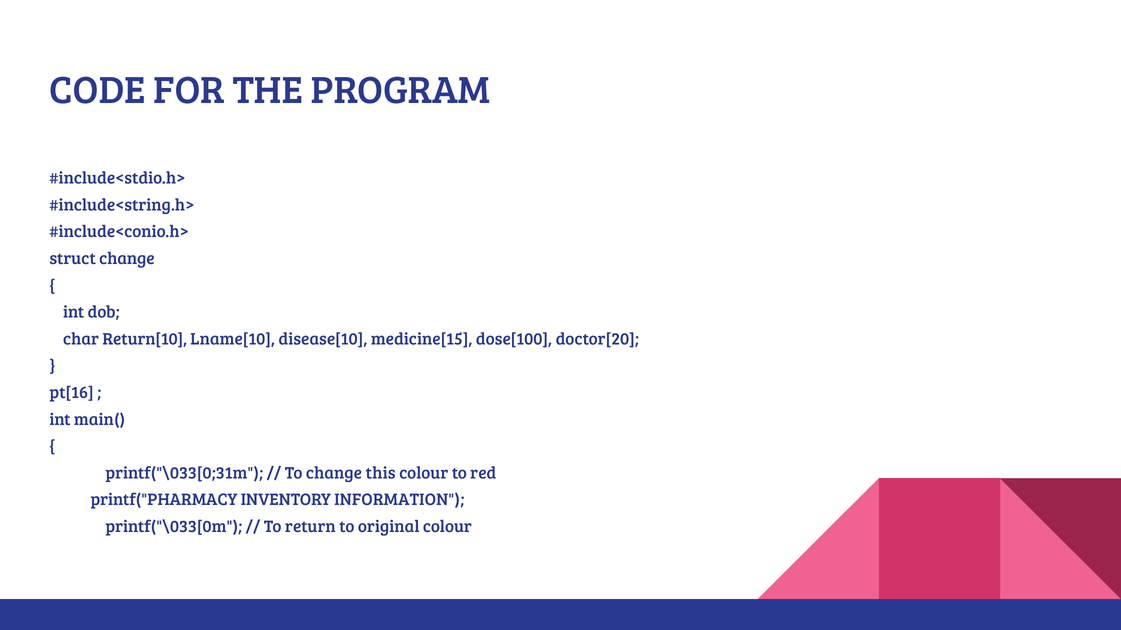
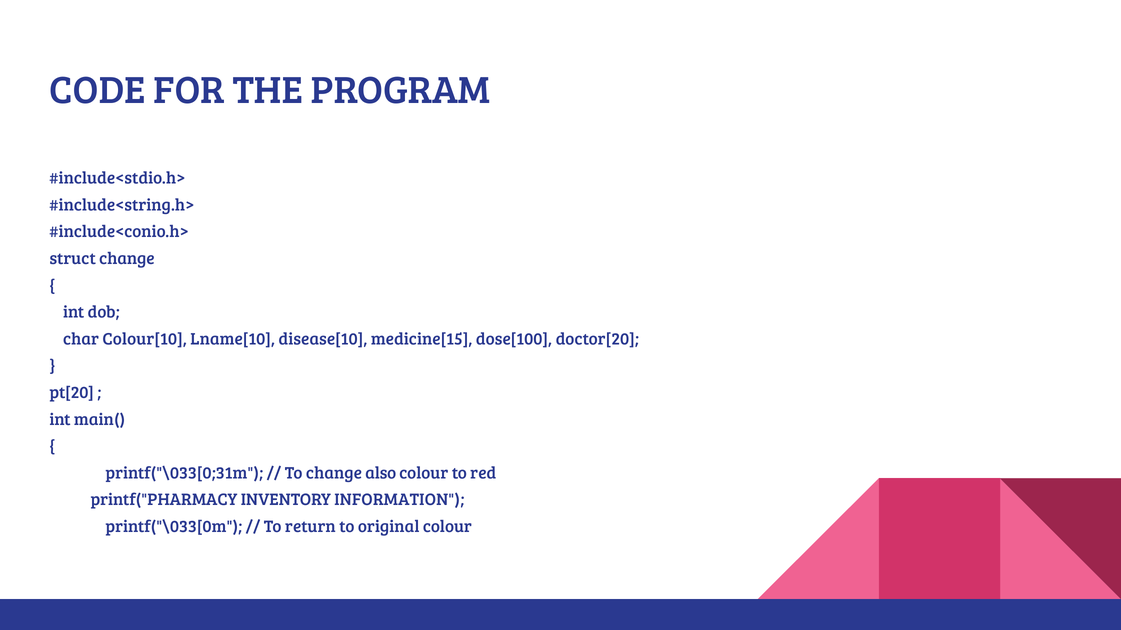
Return[10: Return[10 -> Colour[10 (145, 339)
pt[16: pt[16 -> pt[20 (72, 393)
this: this -> also (381, 473)
